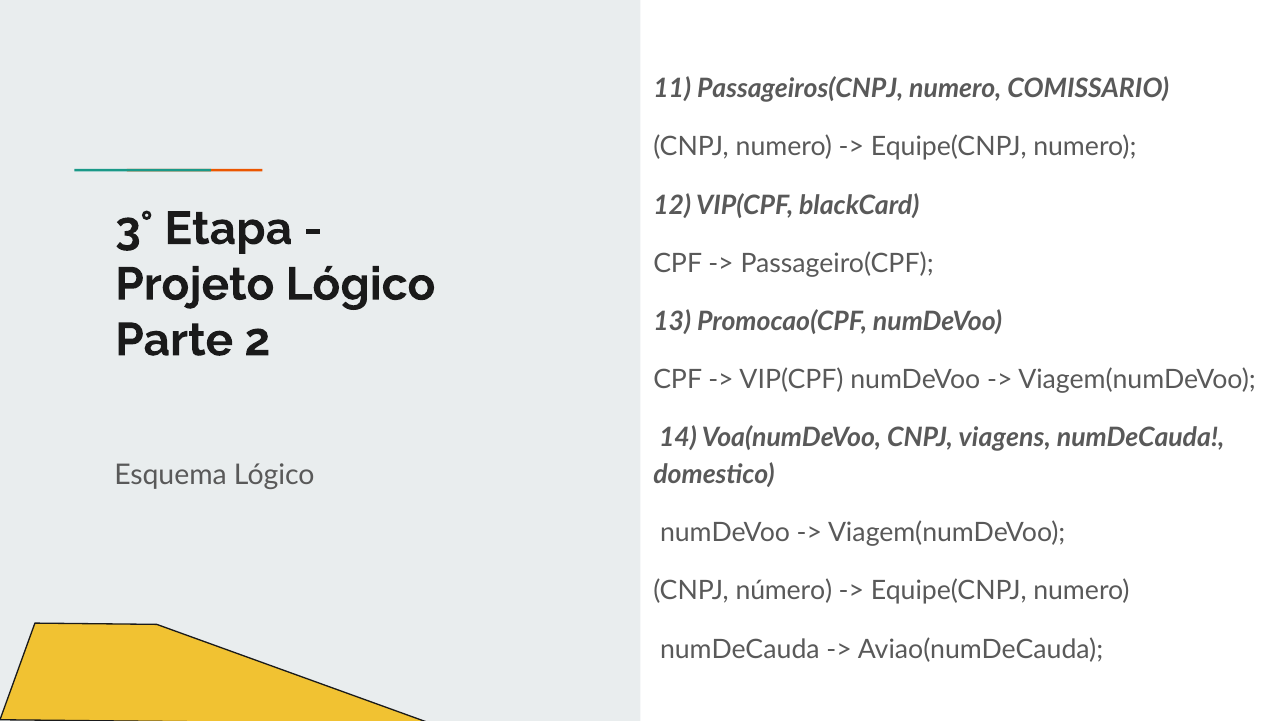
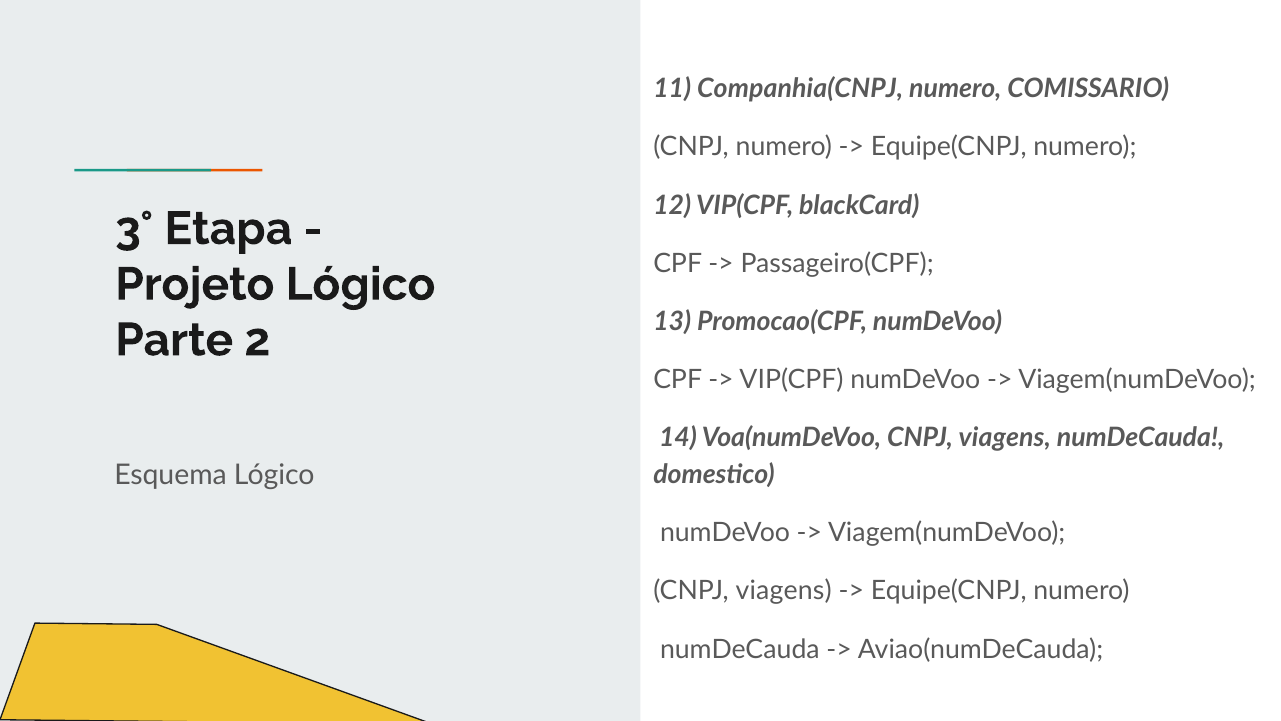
Passageiros(CNPJ: Passageiros(CNPJ -> Companhia(CNPJ (800, 89)
número: número -> viagens (784, 591)
